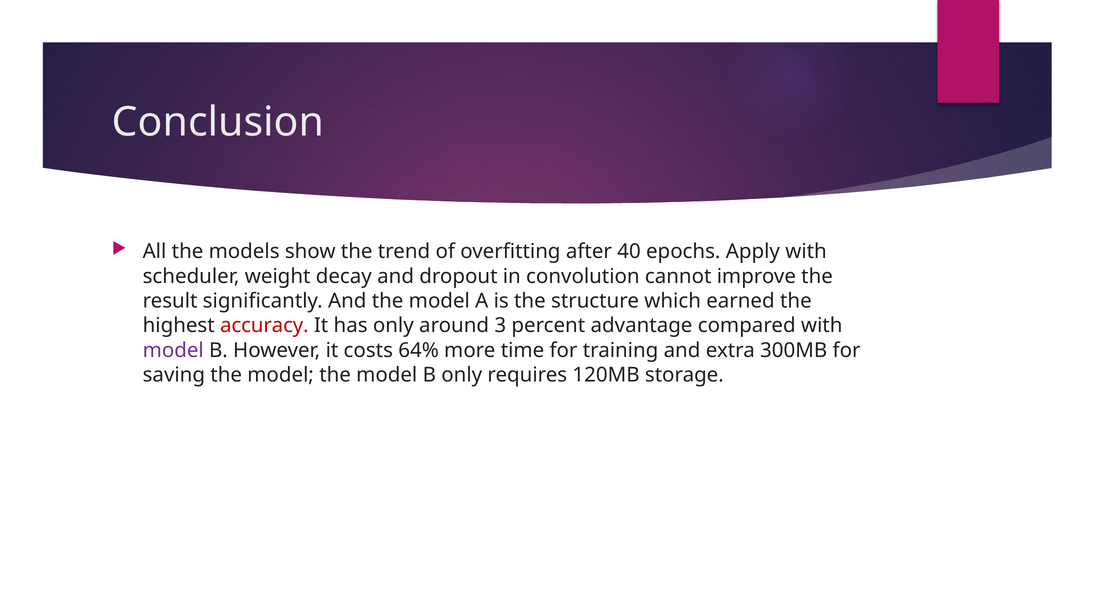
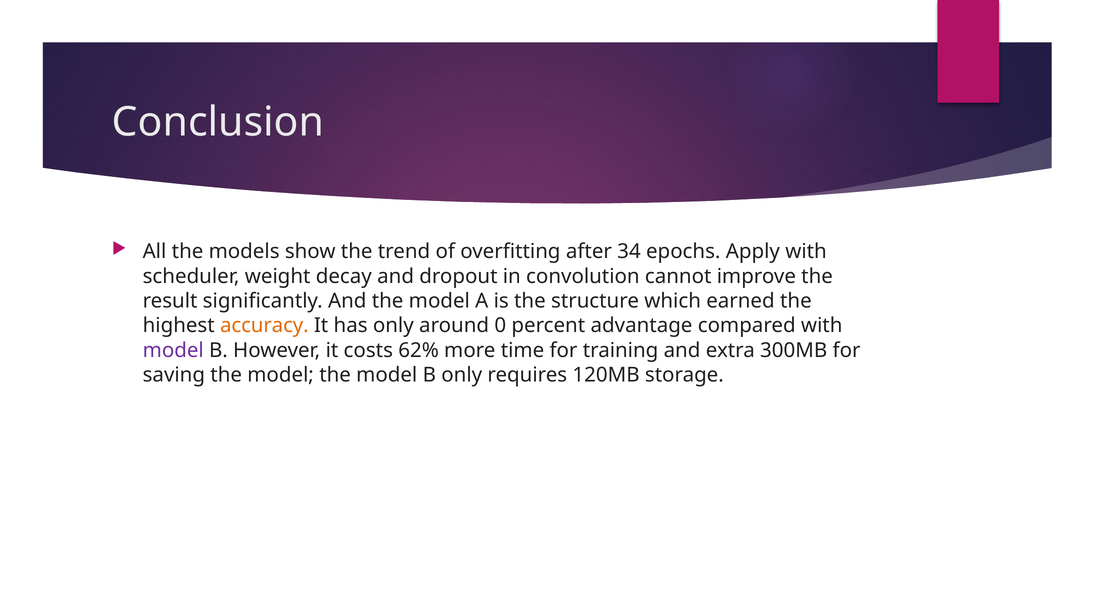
40: 40 -> 34 (629, 252)
accuracy colour: red -> orange (264, 326)
3: 3 -> 0 (500, 326)
64%: 64% -> 62% (419, 350)
